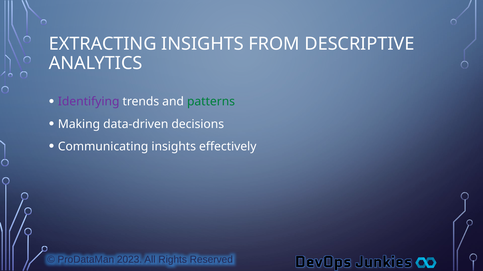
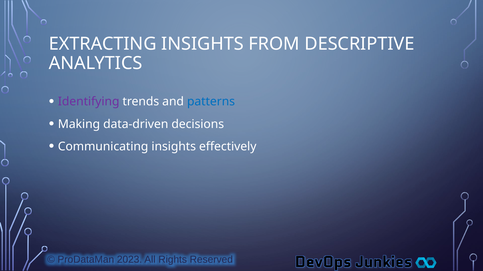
patterns colour: green -> blue (211, 102)
